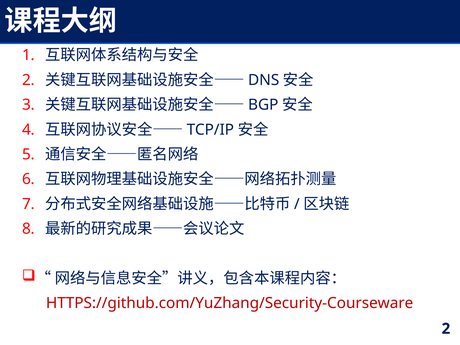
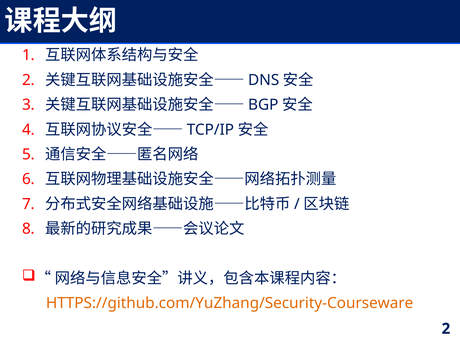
HTTPS://github.com/YuZhang/Security-Courseware colour: red -> orange (230, 303)
